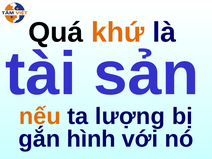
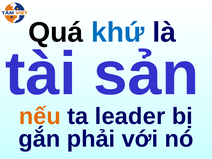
khứ colour: orange -> blue (118, 32)
lượng: lượng -> leader (130, 116)
hình: hình -> phải (91, 139)
